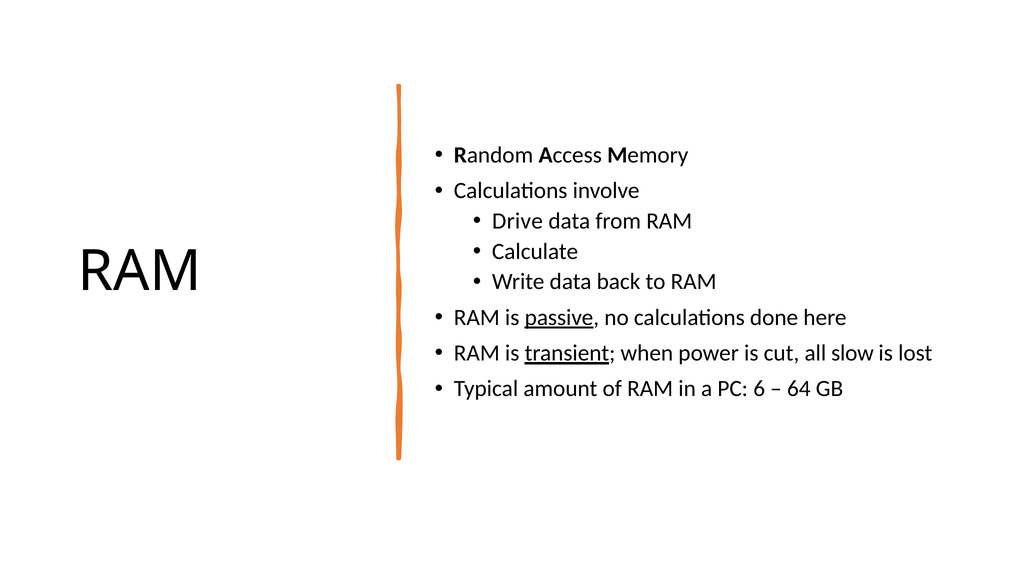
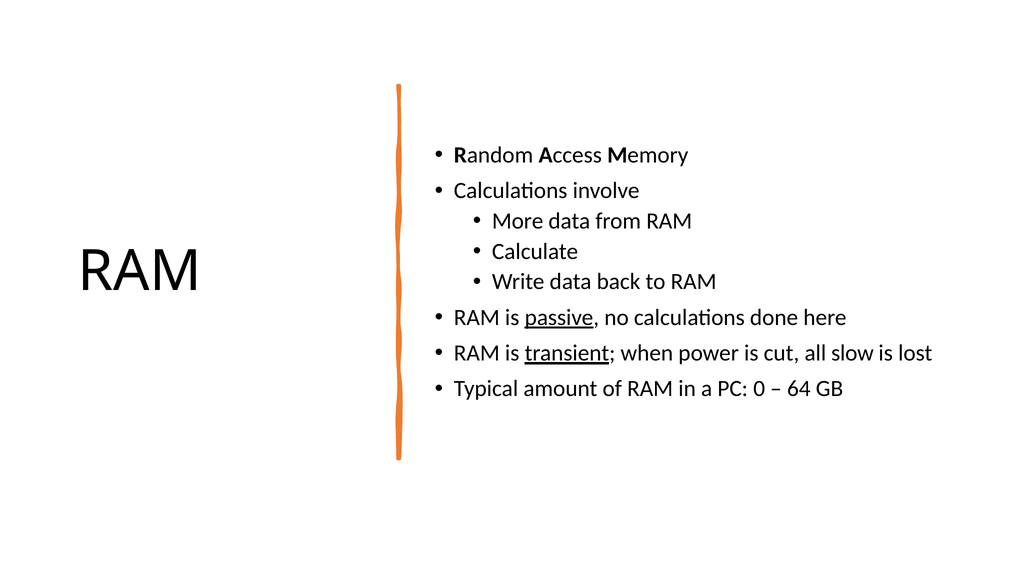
Drive: Drive -> More (518, 221)
6: 6 -> 0 (759, 389)
